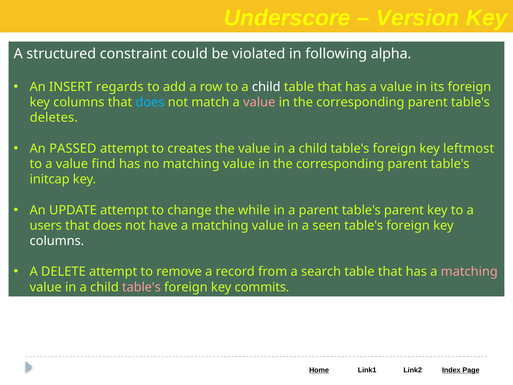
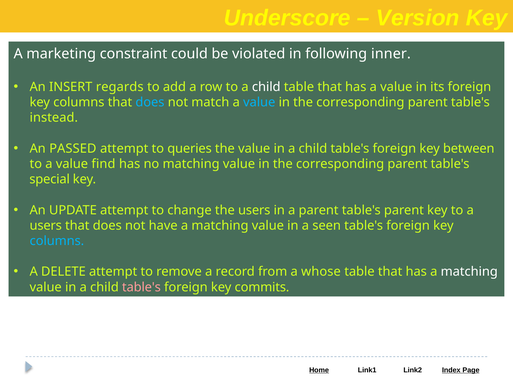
structured: structured -> marketing (61, 54)
alpha: alpha -> inner (391, 54)
value colour: pink -> light blue (259, 102)
deletes: deletes -> instead (54, 118)
creates: creates -> queries (190, 148)
leftmost: leftmost -> between (469, 148)
initcap: initcap -> special (50, 179)
the while: while -> users (254, 210)
columns colour: white -> light blue (57, 241)
search: search -> whose (321, 272)
matching colour: pink -> white (469, 272)
